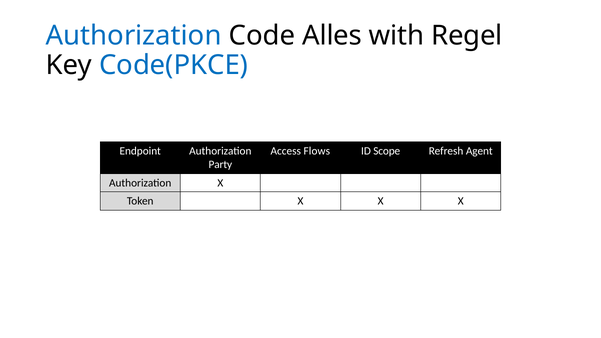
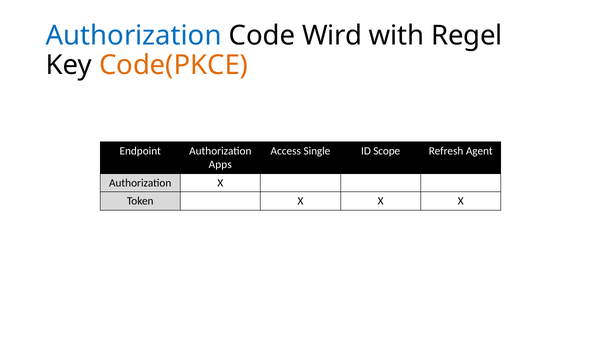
Alles: Alles -> Wird (332, 36)
Code(PKCE colour: blue -> orange (174, 65)
Flows: Flows -> Single (317, 151)
Party: Party -> Apps (220, 165)
